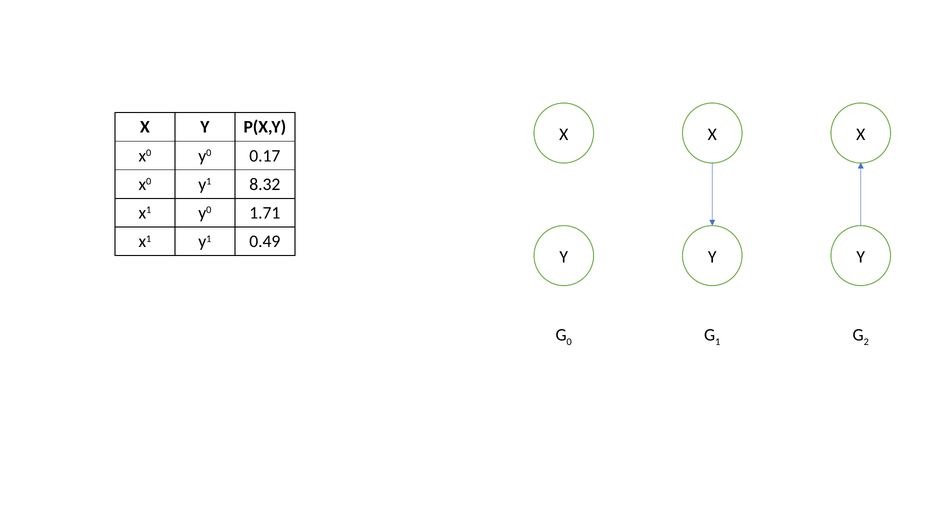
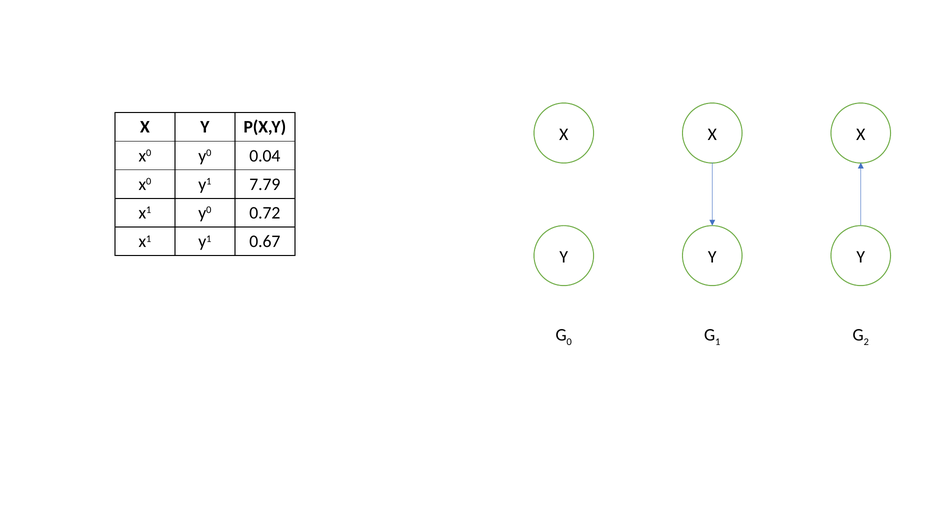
0.17: 0.17 -> 0.04 (265, 156)
8.32: 8.32 -> 7.79 (265, 184)
1.71: 1.71 -> 0.72 (265, 213)
0.49: 0.49 -> 0.67 (265, 241)
